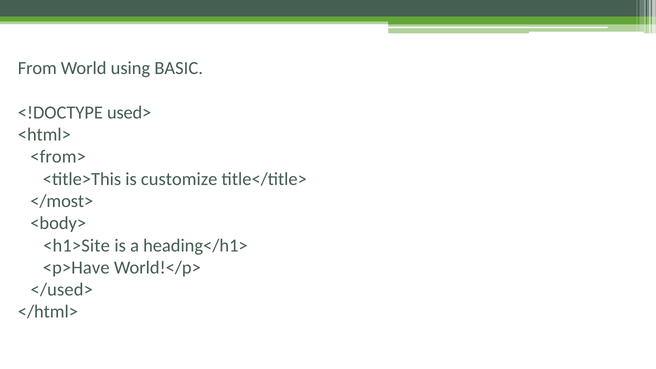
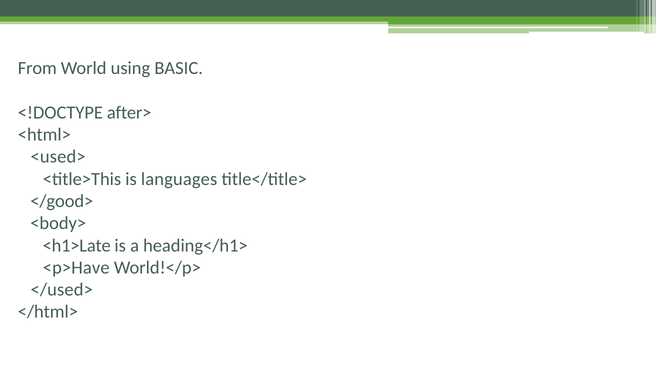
used>: used> -> after> (129, 112)
<from>: <from> -> <used> (58, 157)
customize: customize -> languages (179, 179)
</most>: </most> -> </good> (62, 201)
<h1>Site: <h1>Site -> <h1>Late (77, 245)
